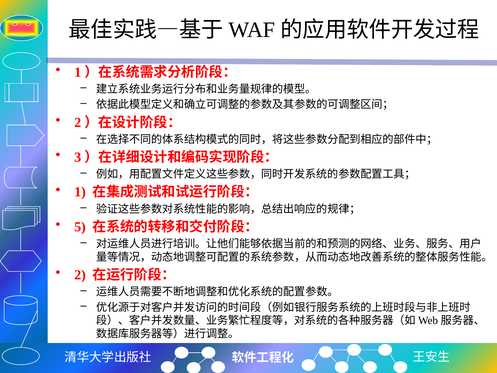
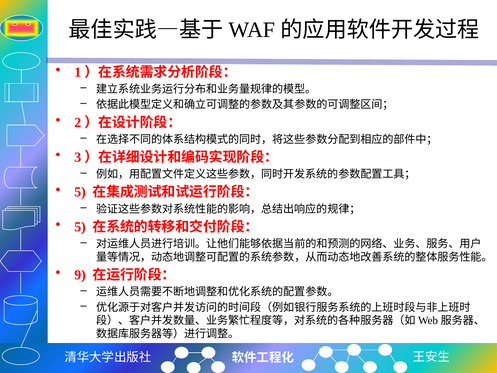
1: 1 -> 5 (80, 192)
2: 2 -> 9 (80, 275)
